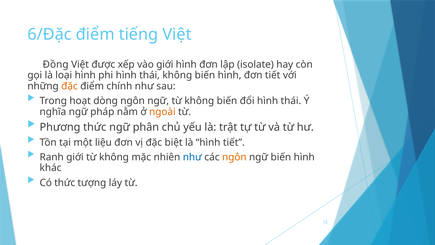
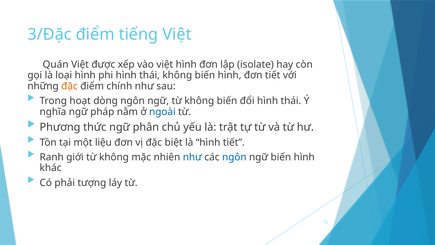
6/Đặc: 6/Đặc -> 3/Đặc (50, 34)
Đồng: Đồng -> Quán (56, 64)
vào giới: giới -> việt (165, 64)
ngoài colour: orange -> blue (162, 112)
ngôn colour: orange -> blue (234, 157)
Có thức: thức -> phải (65, 183)
